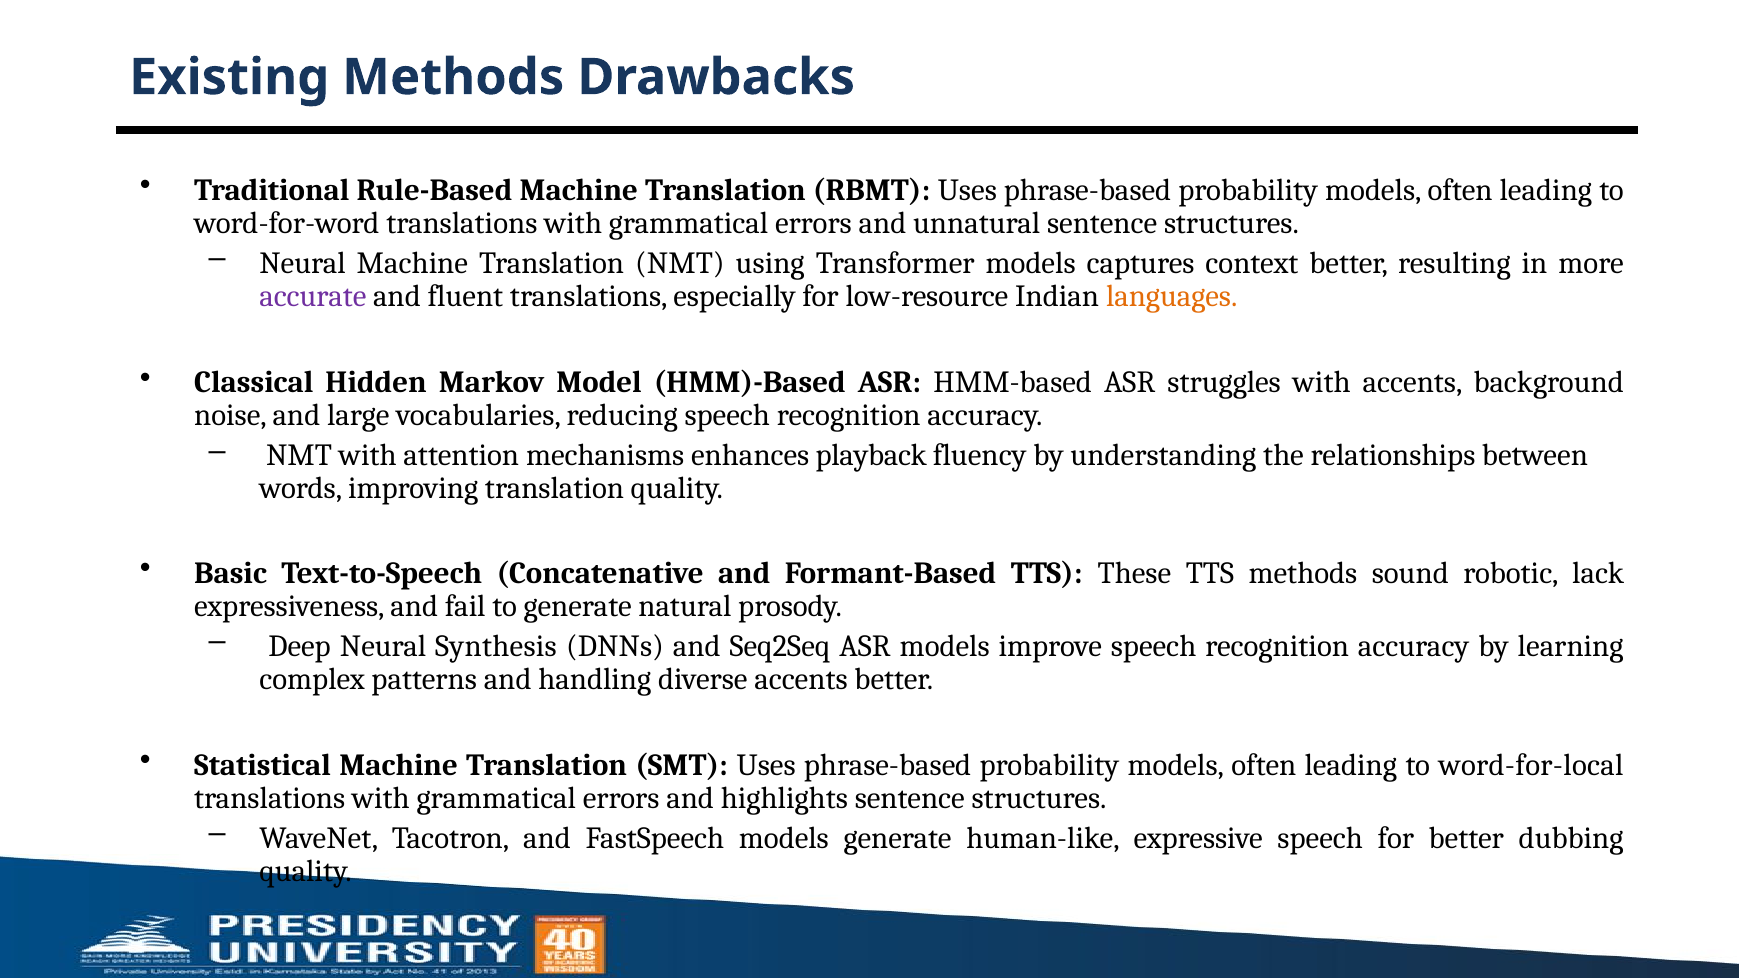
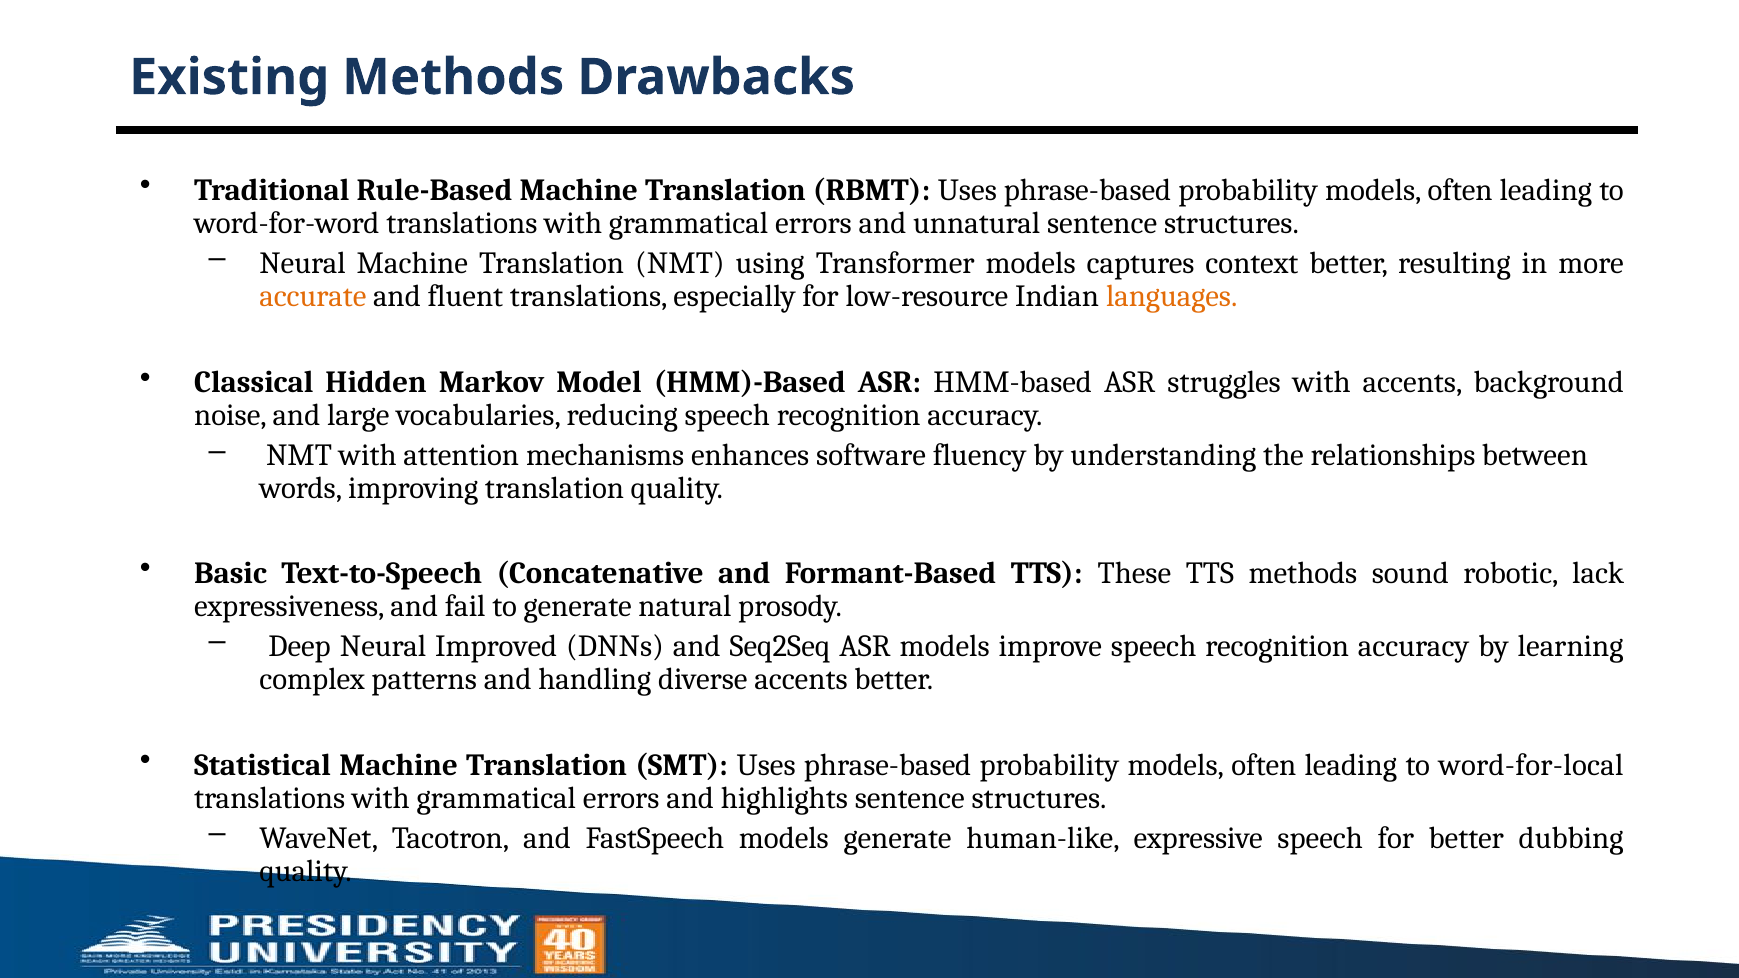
accurate colour: purple -> orange (313, 296)
playback: playback -> software (871, 455)
Synthesis: Synthesis -> Improved (496, 646)
